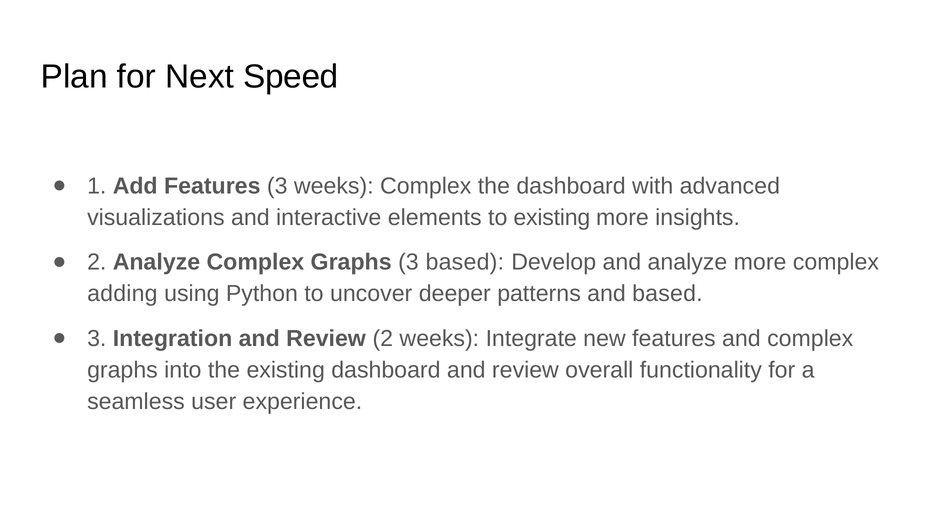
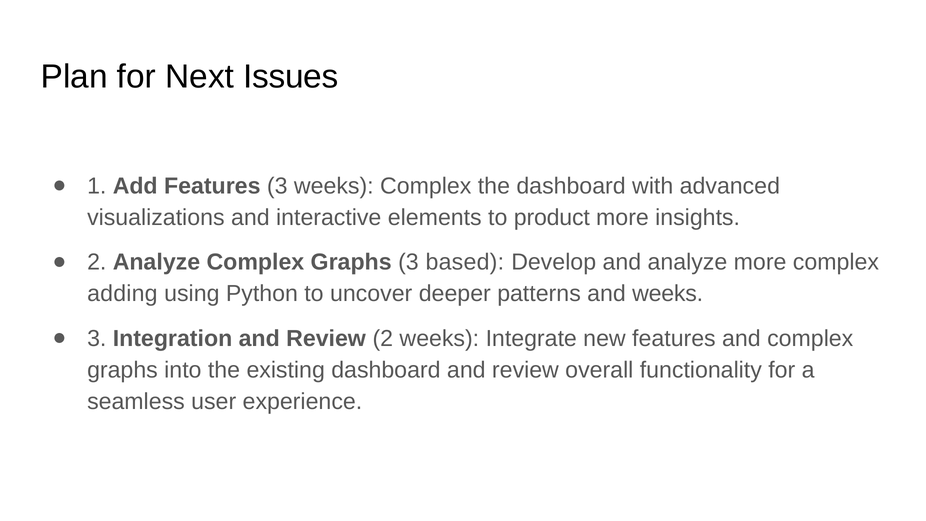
Speed: Speed -> Issues (291, 77)
to existing: existing -> product (552, 218)
and based: based -> weeks (668, 294)
